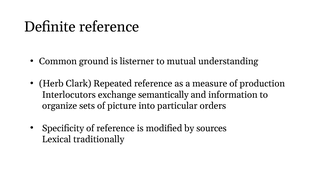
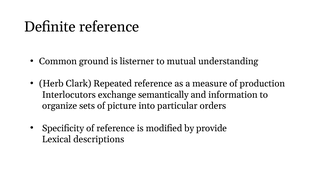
sources: sources -> provide (211, 128)
traditionally: traditionally -> descriptions (99, 139)
